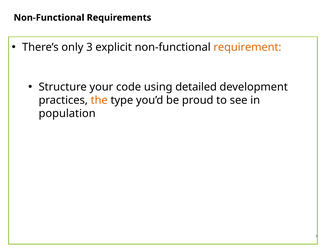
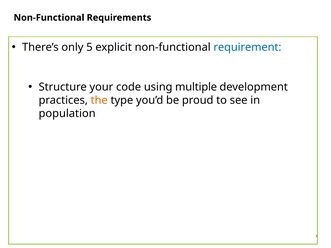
only 3: 3 -> 5 (89, 47)
requirement colour: orange -> blue (247, 47)
detailed: detailed -> multiple (196, 87)
